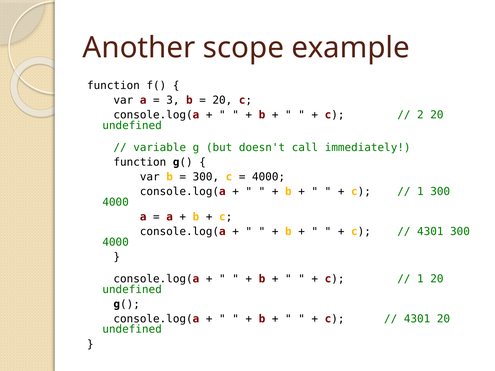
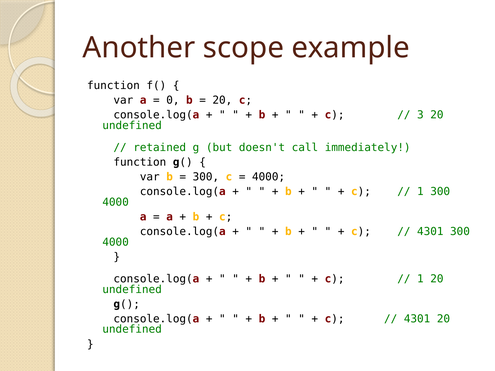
3: 3 -> 0 (173, 100)
2: 2 -> 3 (420, 115)
variable: variable -> retained (160, 148)
